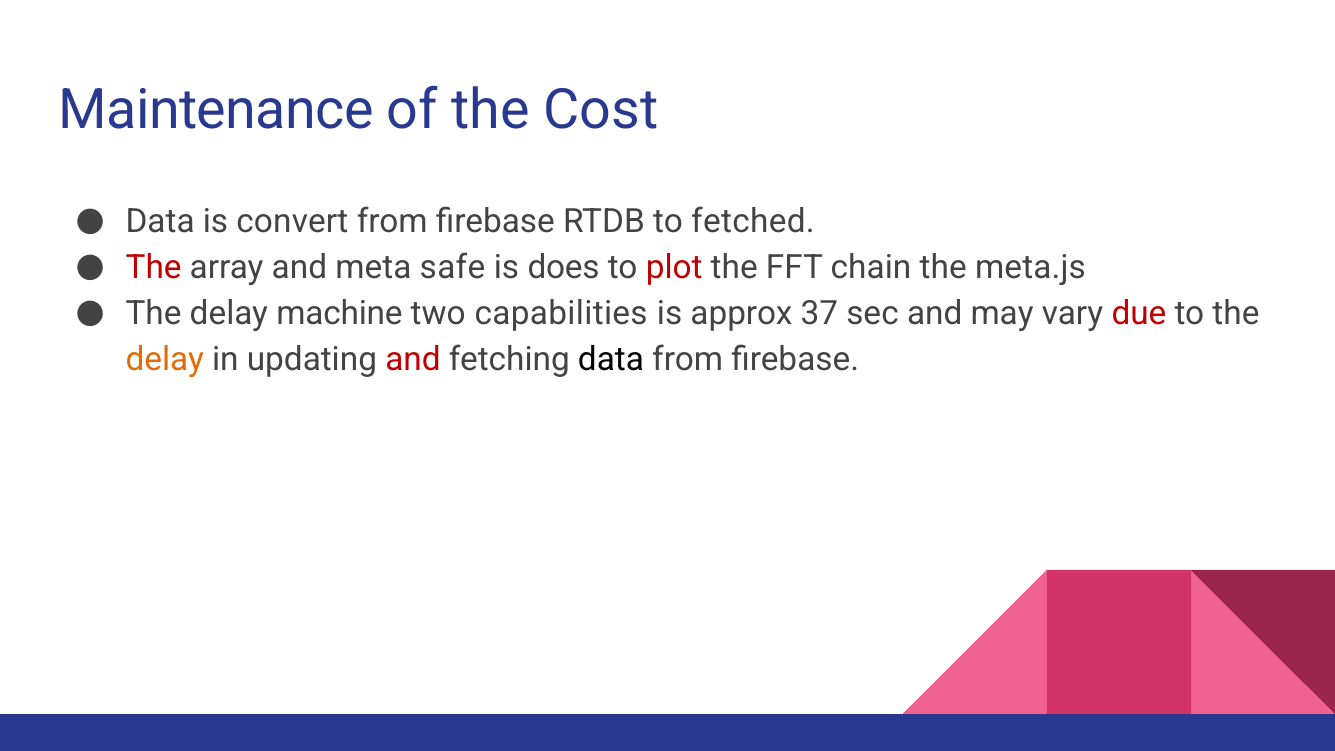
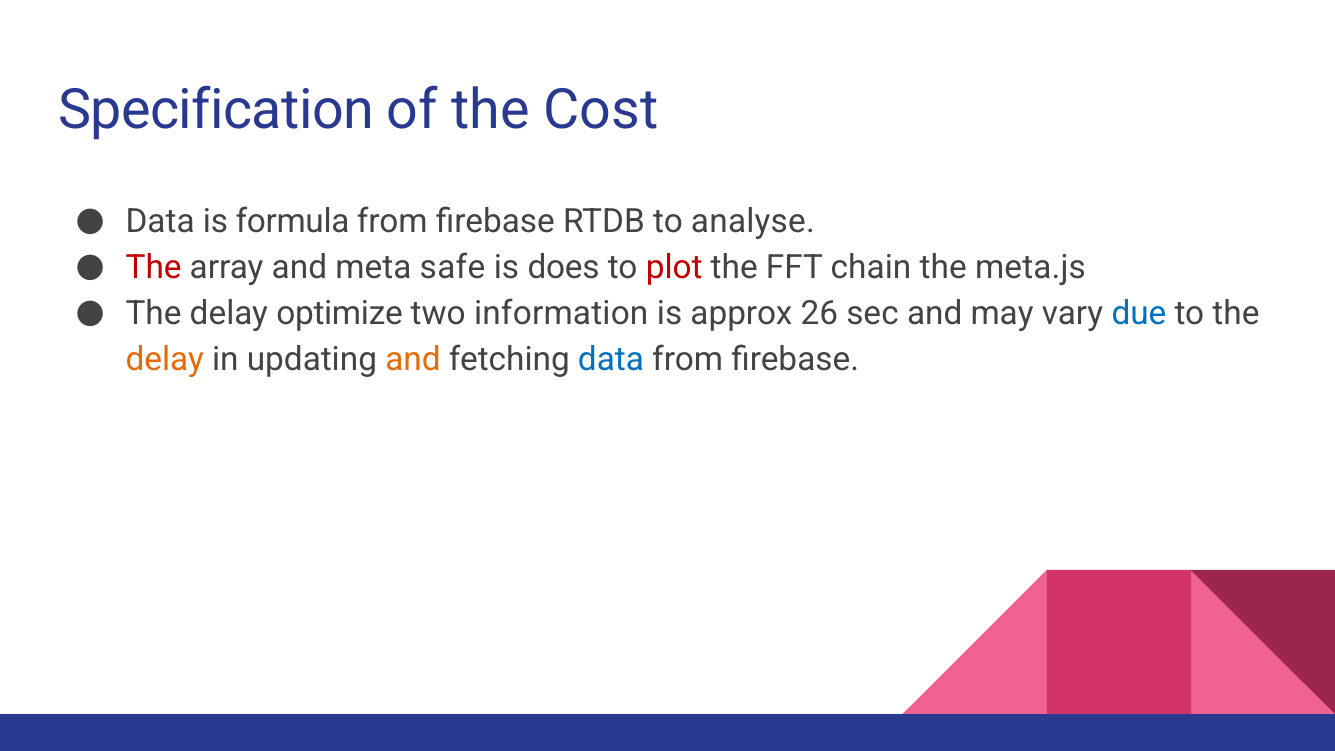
Maintenance: Maintenance -> Specification (216, 110)
convert: convert -> formula (293, 221)
fetched: fetched -> analyse (753, 221)
machine: machine -> optimize (340, 313)
capabilities: capabilities -> information (561, 313)
37: 37 -> 26 (819, 313)
due colour: red -> blue (1139, 313)
and colour: red -> orange (413, 359)
data colour: black -> blue (611, 359)
